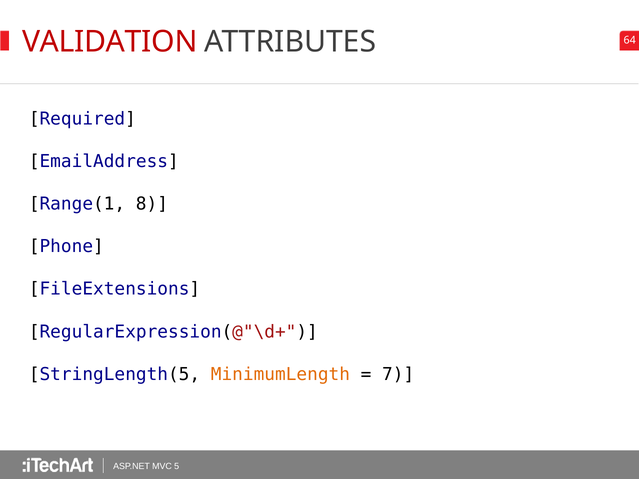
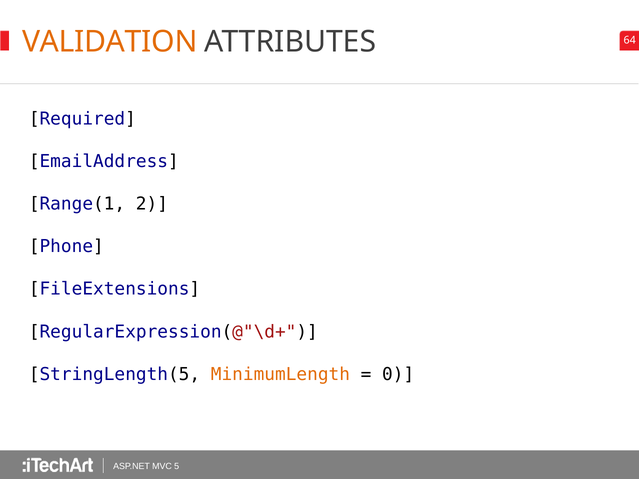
VALIDATION colour: red -> orange (110, 42)
8: 8 -> 2 (152, 204)
7: 7 -> 0 (398, 374)
